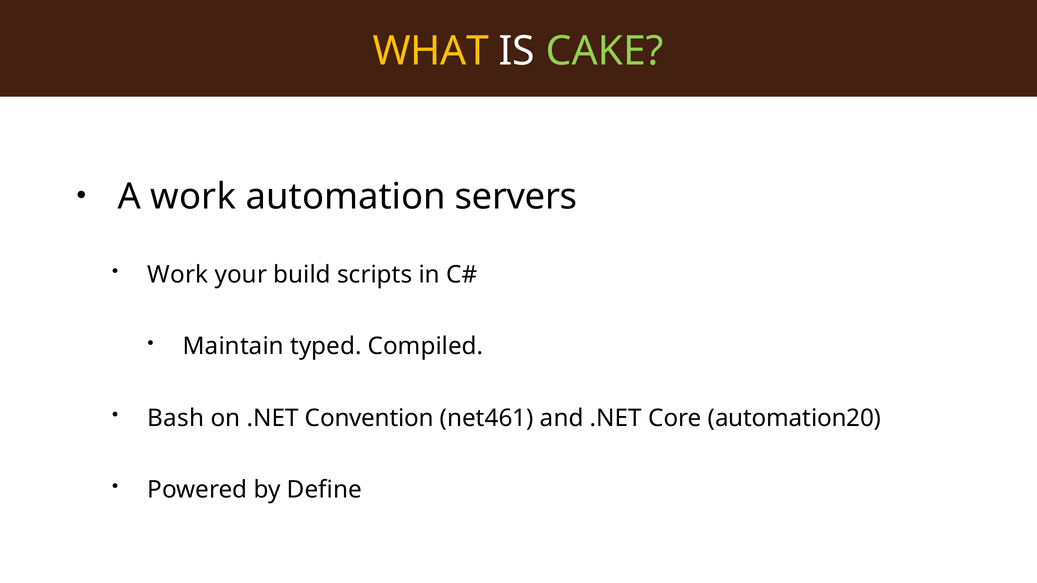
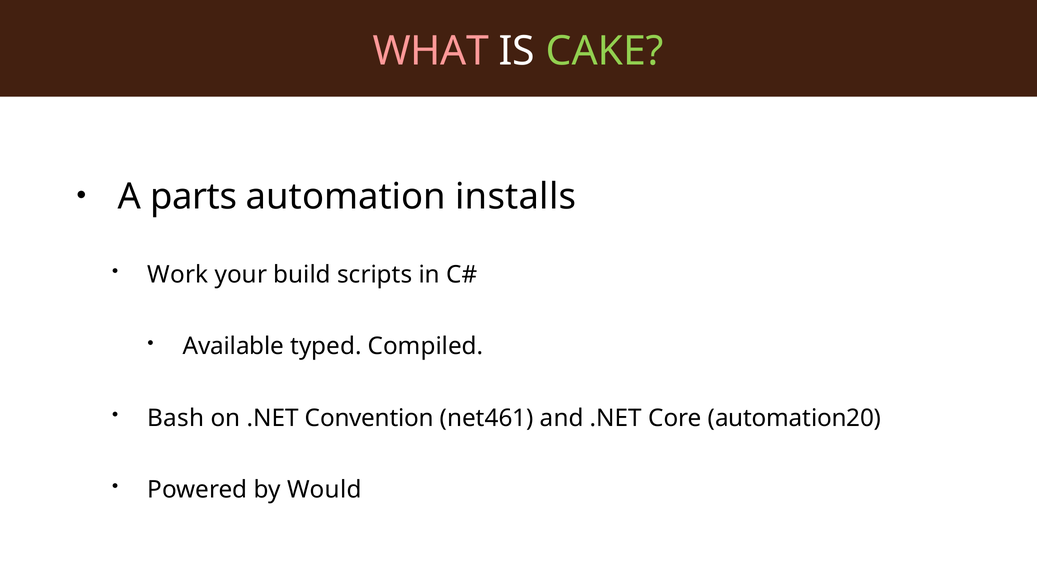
WHAT colour: yellow -> pink (431, 51)
A work: work -> parts (194, 197)
servers: servers -> installs (516, 197)
Maintain: Maintain -> Available (233, 347)
Define: Define -> Would (324, 490)
